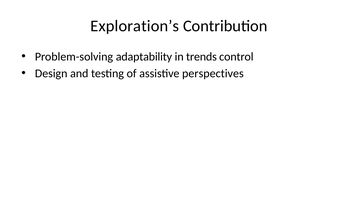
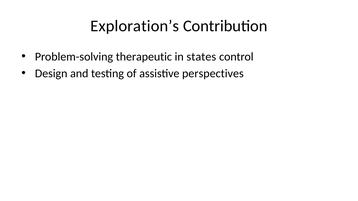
adaptability: adaptability -> therapeutic (144, 57)
trends: trends -> states (201, 57)
